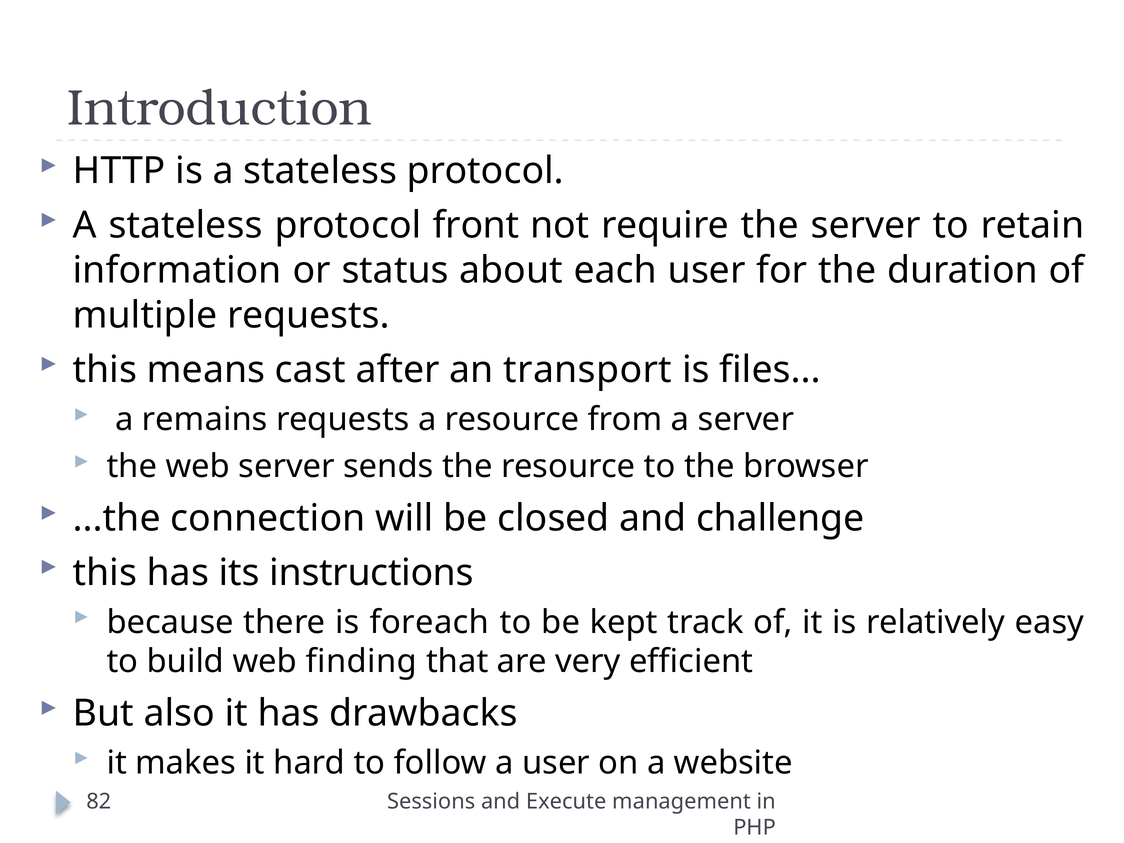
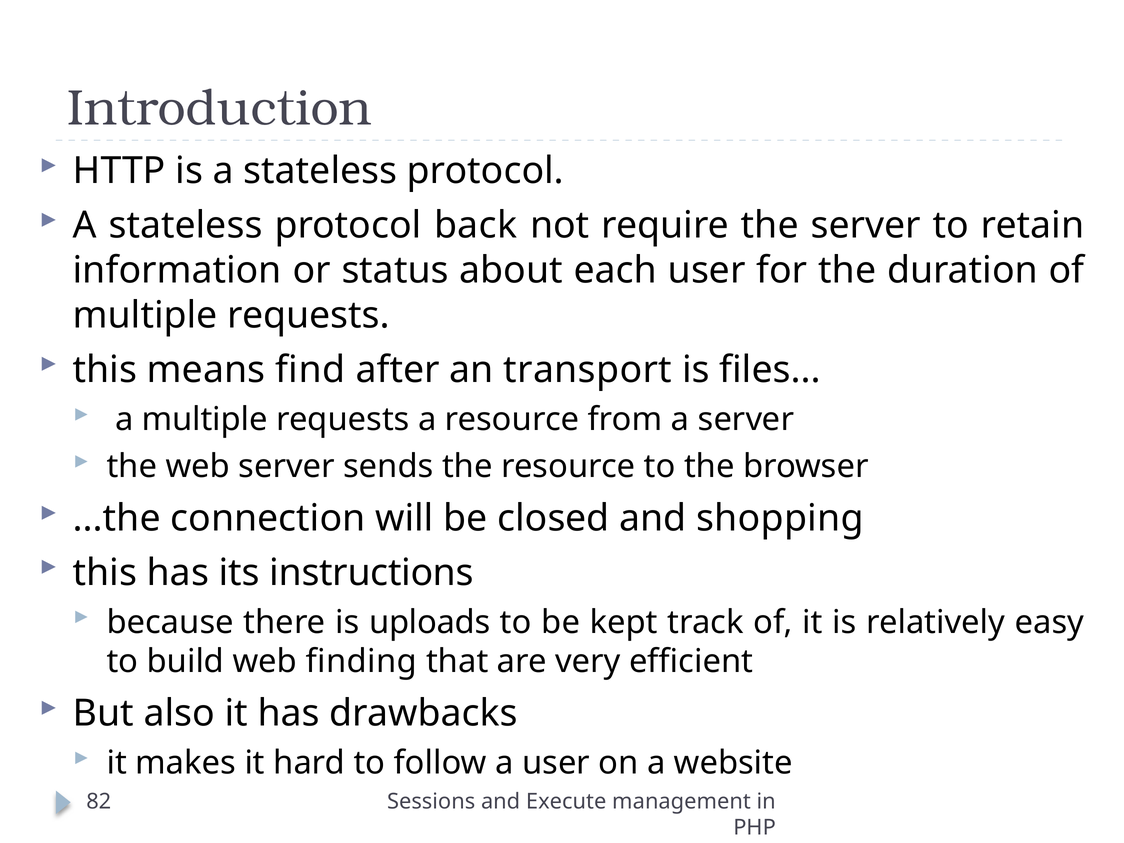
front: front -> back (476, 225)
cast: cast -> find (310, 370)
a remains: remains -> multiple (205, 419)
challenge: challenge -> shopping (780, 518)
foreach: foreach -> uploads (430, 622)
